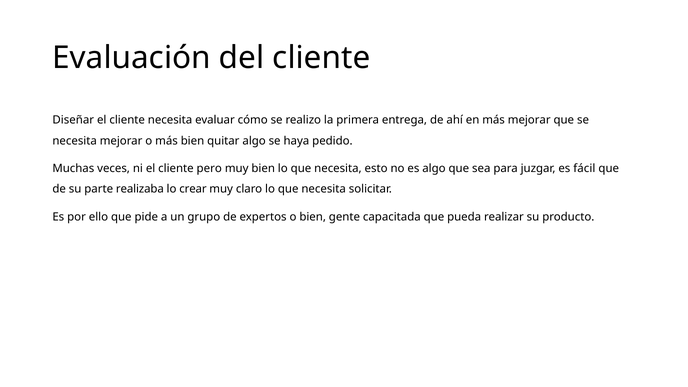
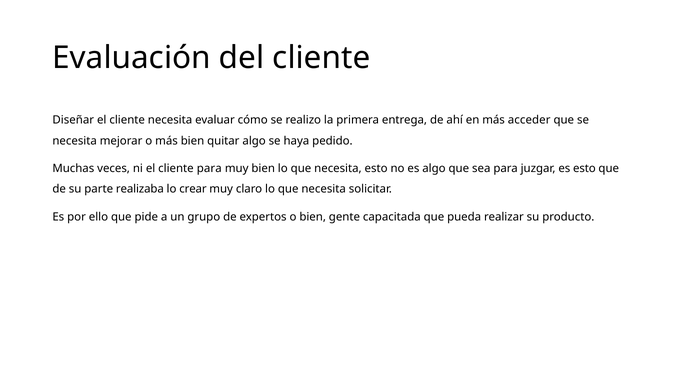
más mejorar: mejorar -> acceder (529, 120)
cliente pero: pero -> para (209, 168)
es fácil: fácil -> esto (584, 168)
